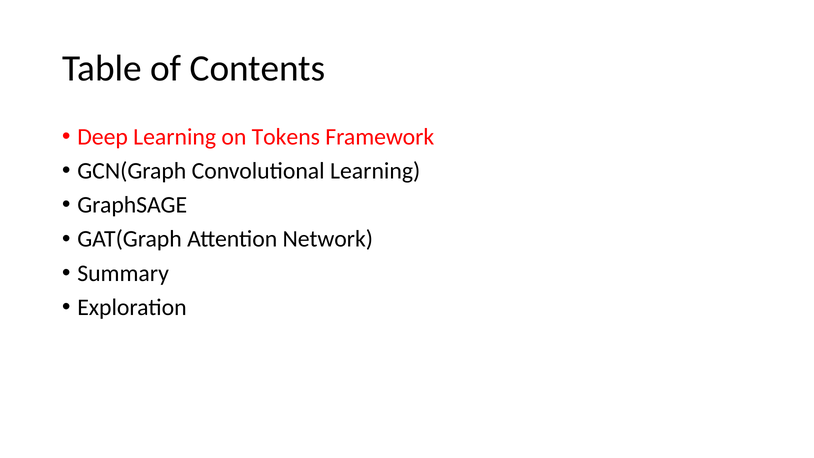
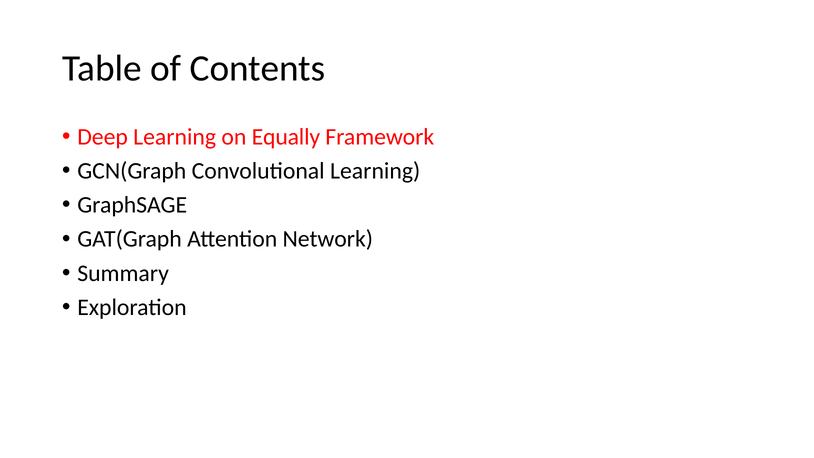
Tokens: Tokens -> Equally (286, 137)
